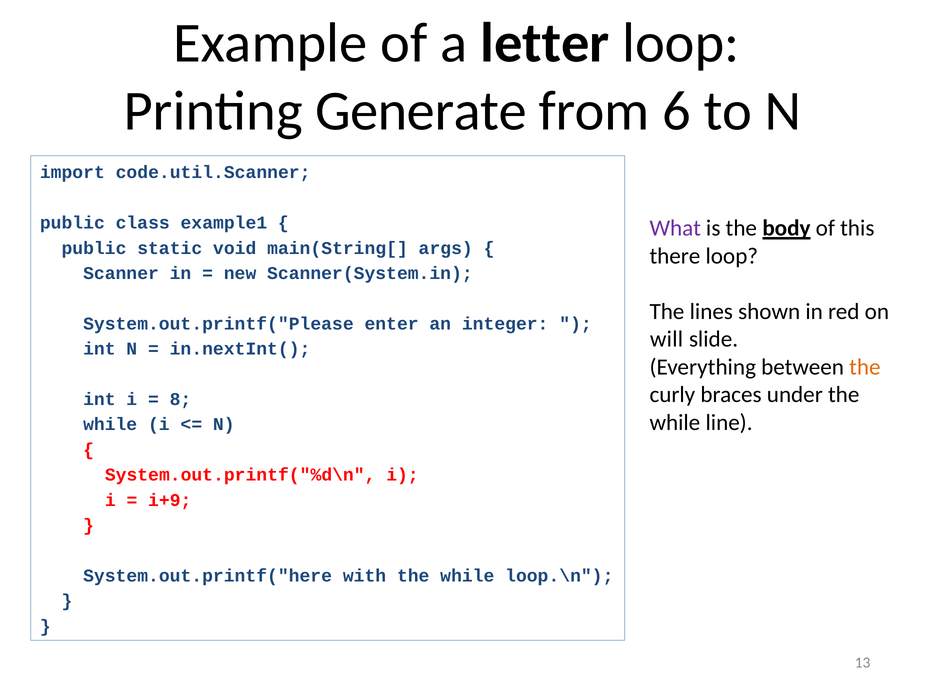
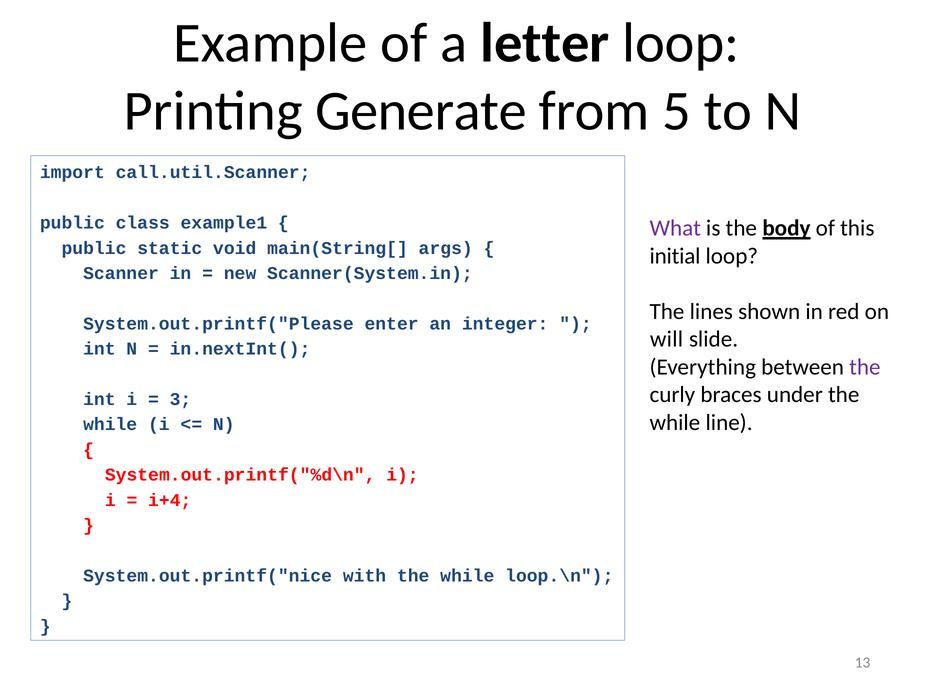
6: 6 -> 5 (677, 111)
code.util.Scanner: code.util.Scanner -> call.util.Scanner (213, 173)
there: there -> initial (675, 256)
the colour: orange -> purple (865, 367)
8: 8 -> 3 (180, 400)
i+9: i+9 -> i+4 (170, 501)
System.out.printf("here: System.out.printf("here -> System.out.printf("nice (208, 576)
